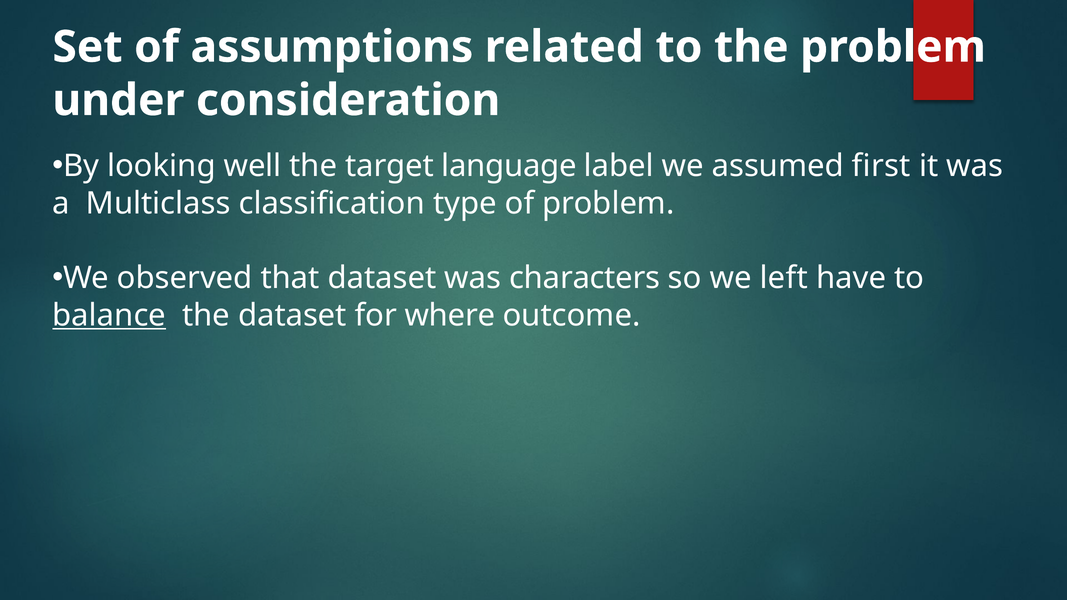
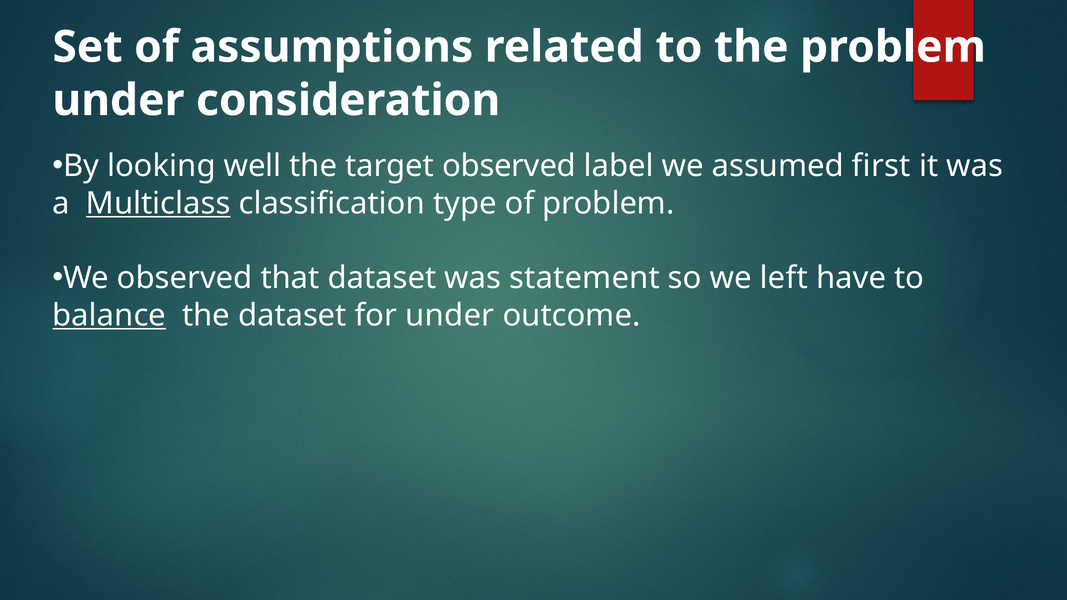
target language: language -> observed (509, 166)
Multiclass underline: none -> present (158, 203)
characters: characters -> statement (585, 278)
for where: where -> under (450, 316)
